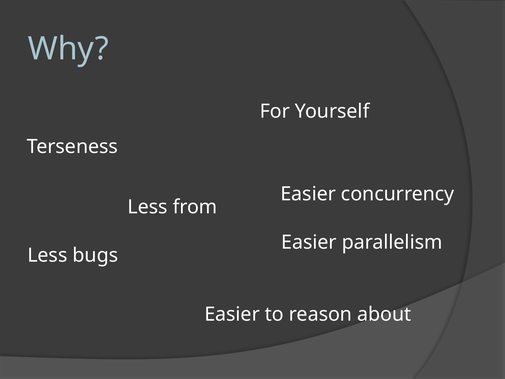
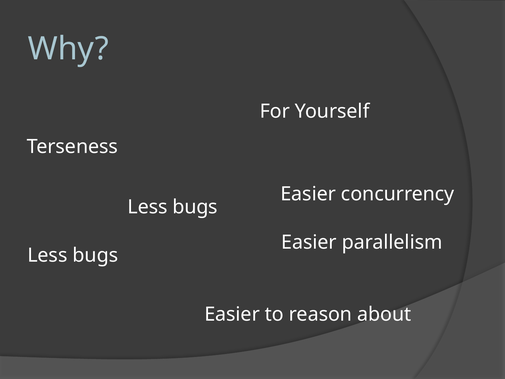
from: from -> bugs (195, 207)
